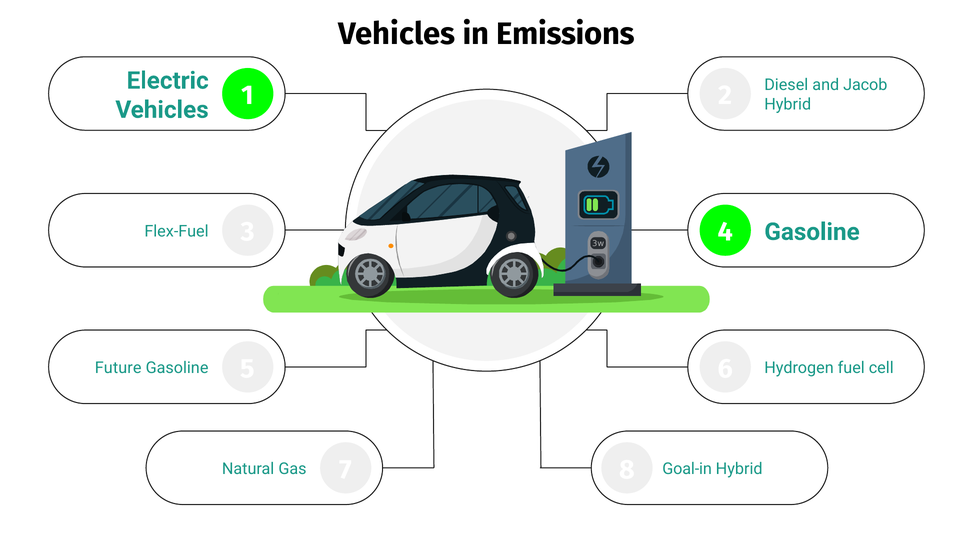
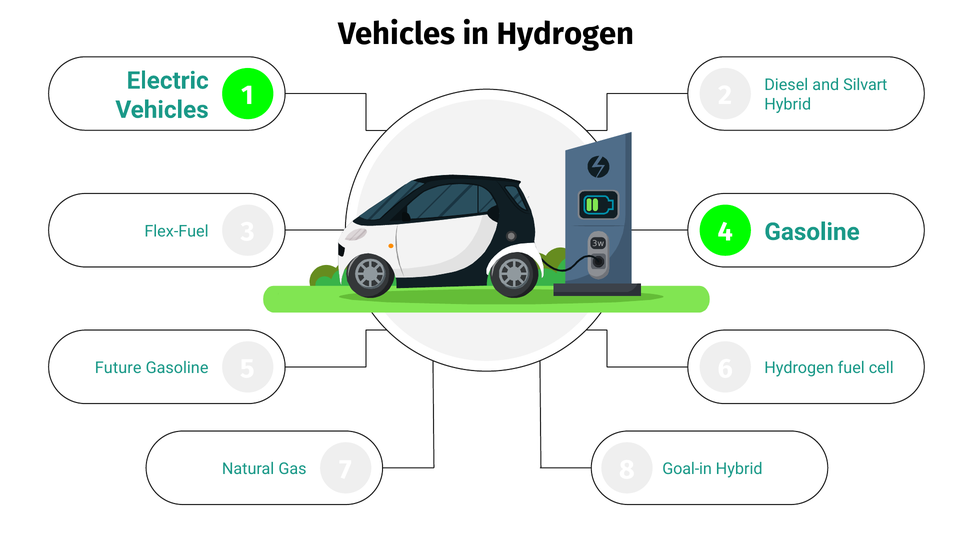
in Emissions: Emissions -> Hydrogen (565, 34)
Jacob: Jacob -> Silvart (865, 85)
